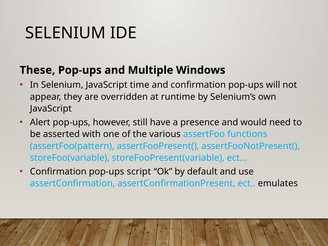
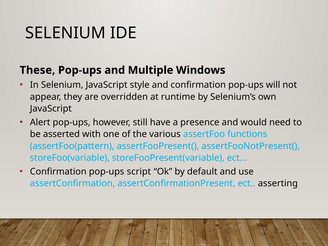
time: time -> style (140, 85)
emulates: emulates -> asserting (278, 183)
